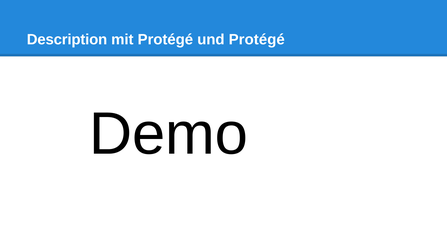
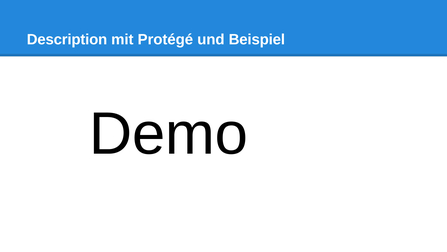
und Protégé: Protégé -> Beispiel (257, 40)
